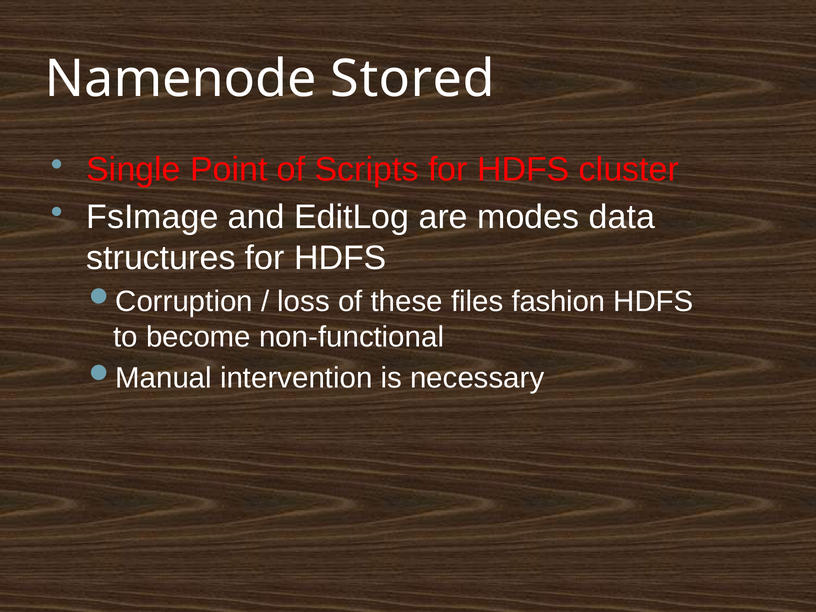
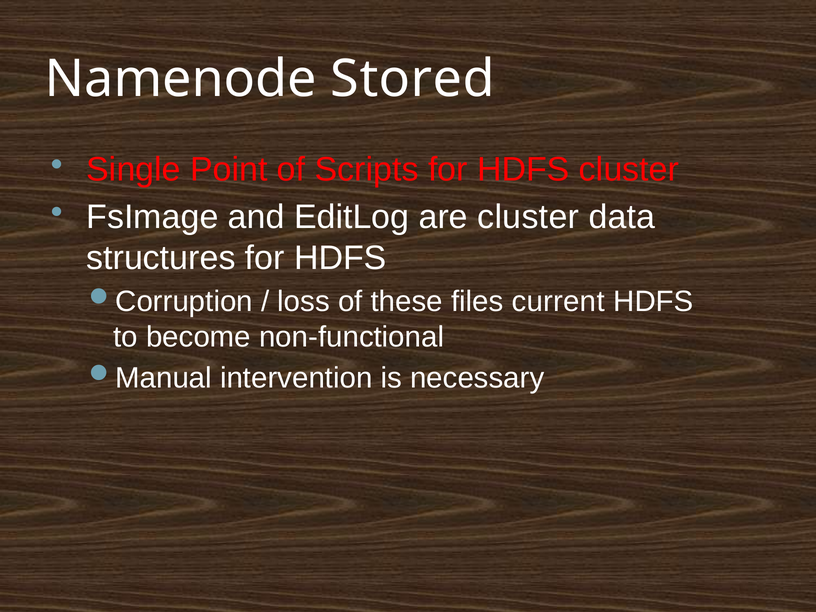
are modes: modes -> cluster (528, 217)
fashion: fashion -> current (558, 302)
